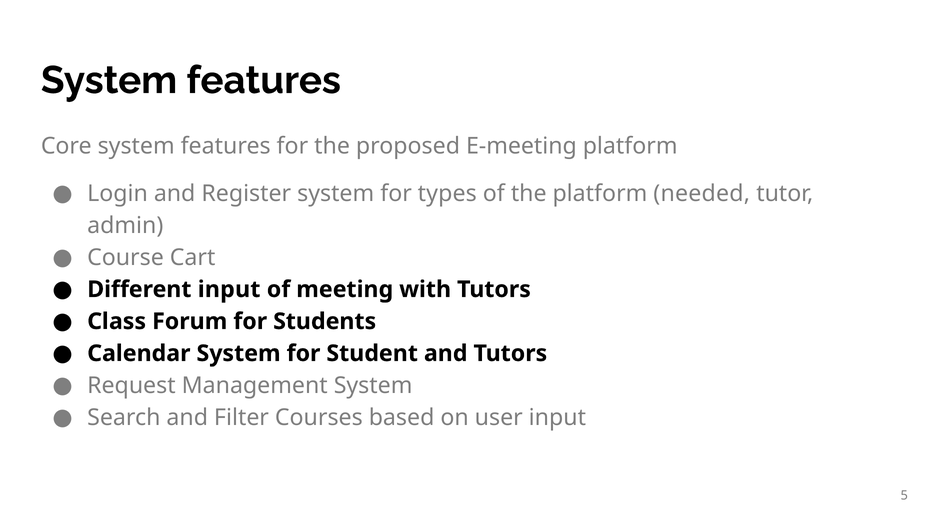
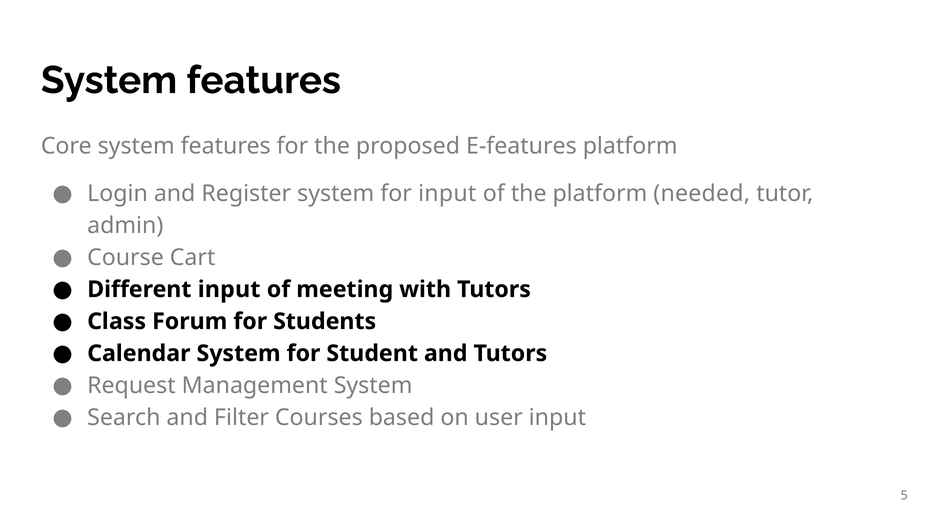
E-meeting: E-meeting -> E-features (521, 146)
for types: types -> input (447, 193)
